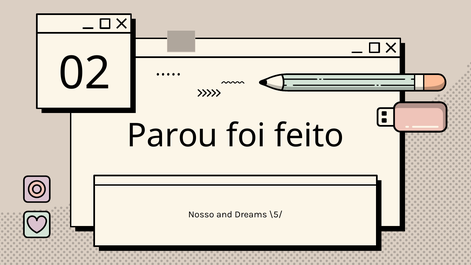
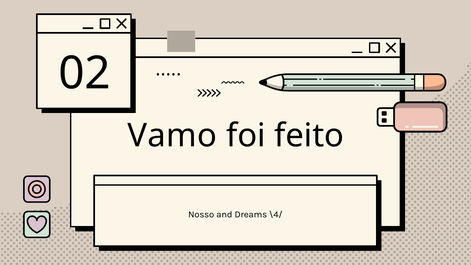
Parou: Parou -> Vamo (172, 136)
\5/: \5/ -> \4/ (276, 214)
